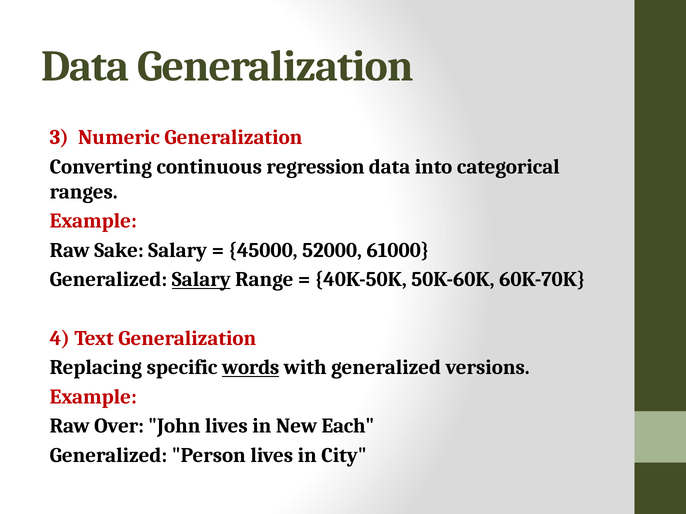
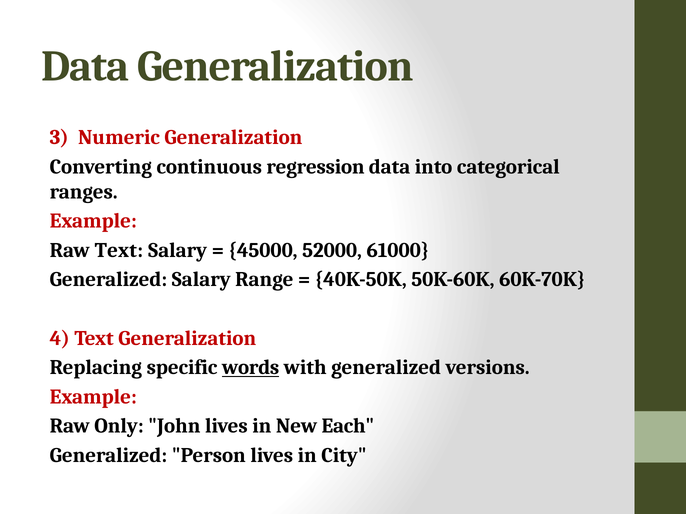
Raw Sake: Sake -> Text (119, 251)
Salary underline: present -> none (201, 280)
Over: Over -> Only (119, 426)
